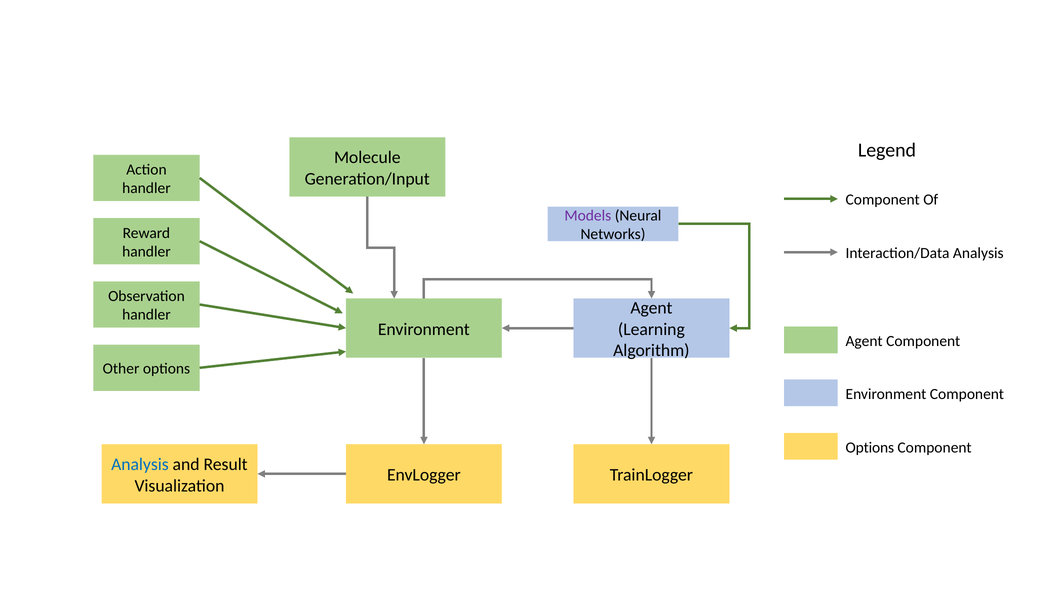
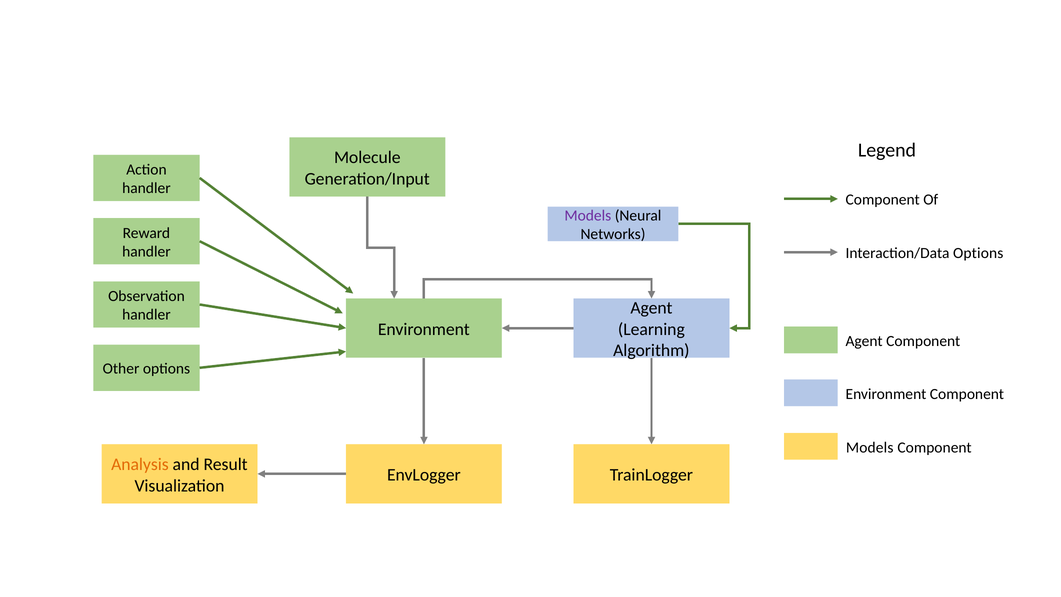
Interaction/Data Analysis: Analysis -> Options (978, 253)
Options: Options -> Models (870, 448)
Analysis colour: blue -> orange (140, 464)
